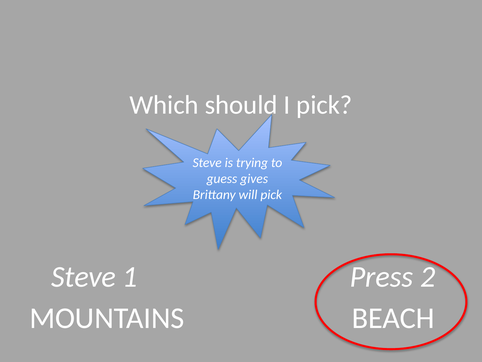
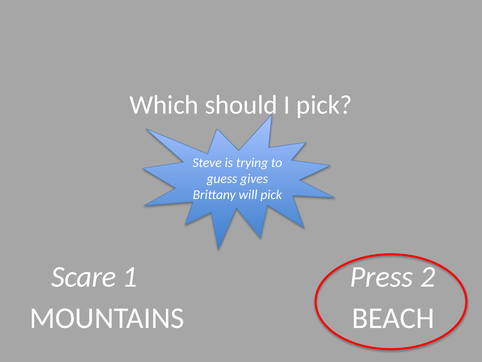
Steve: Steve -> Scare (84, 276)
